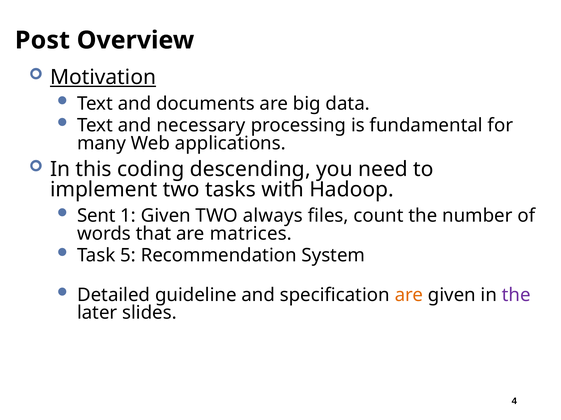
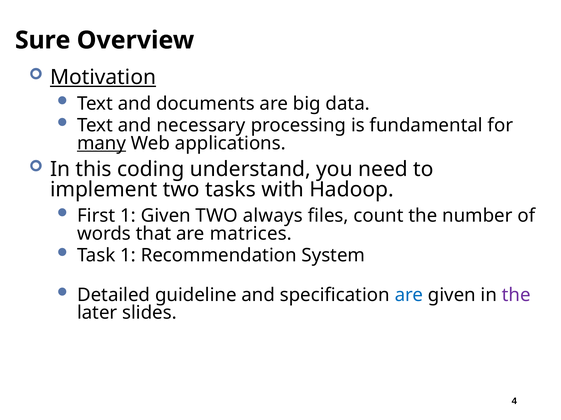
Post: Post -> Sure (43, 40)
many underline: none -> present (102, 143)
descending: descending -> understand (250, 170)
Sent: Sent -> First (96, 216)
Task 5: 5 -> 1 (128, 256)
are colour: orange -> blue (409, 295)
